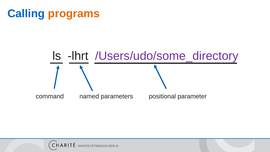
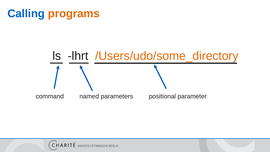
/Users/udo/some_directory colour: purple -> orange (167, 56)
